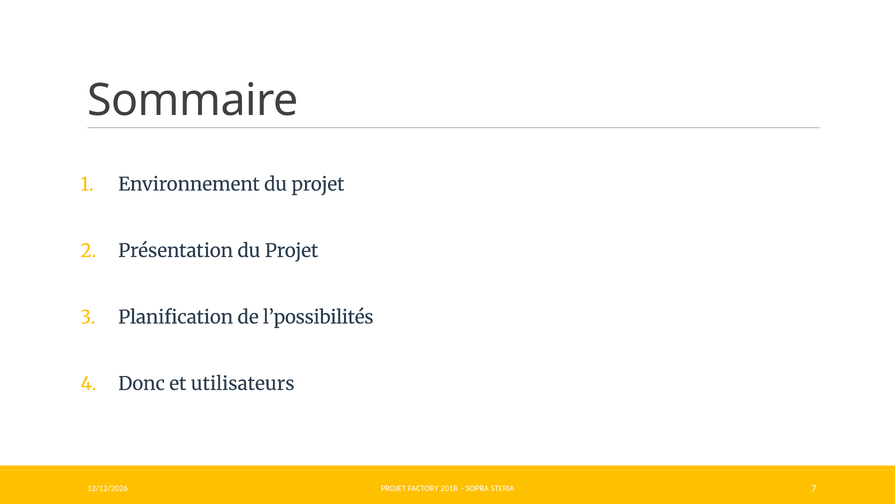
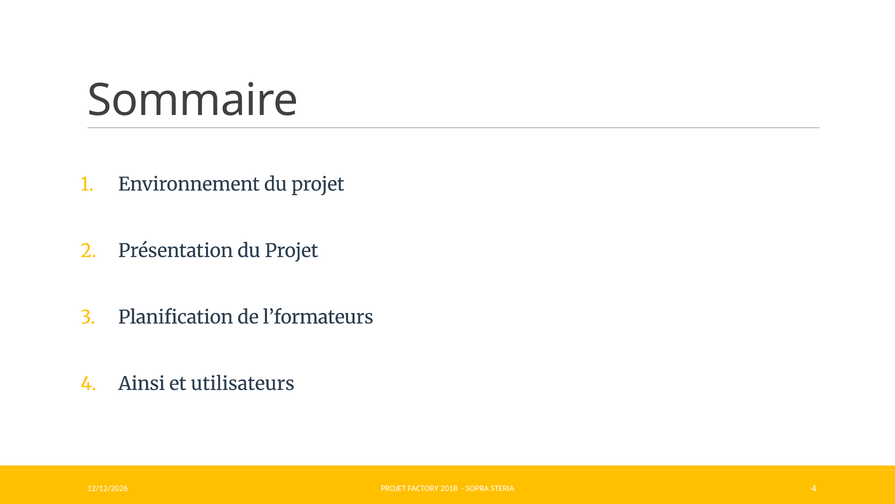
l’possibilités: l’possibilités -> l’formateurs (318, 317)
Donc: Donc -> Ainsi (142, 383)
STERIA 7: 7 -> 4 (814, 488)
